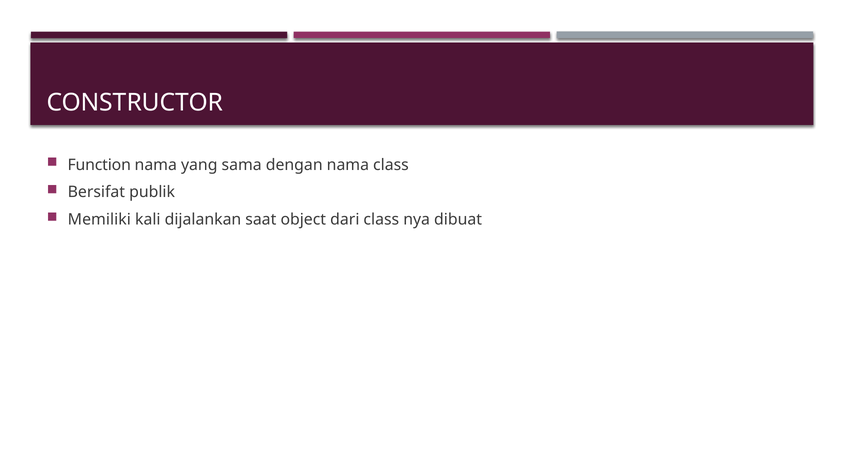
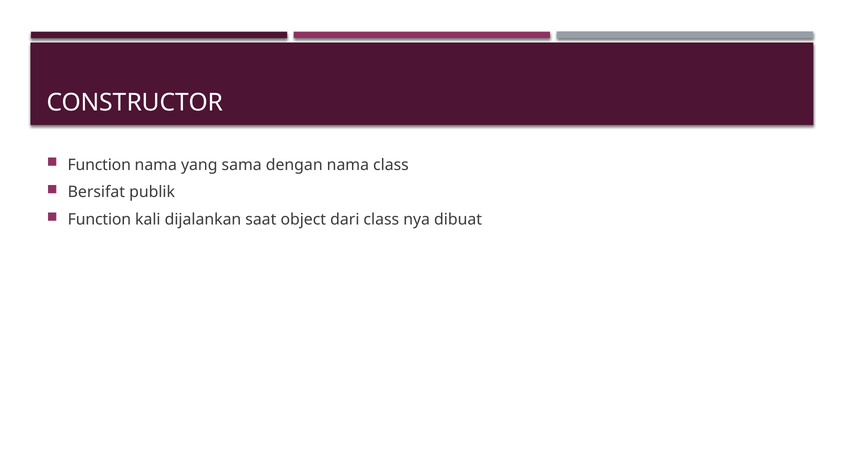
Memiliki: Memiliki -> Function (99, 220)
